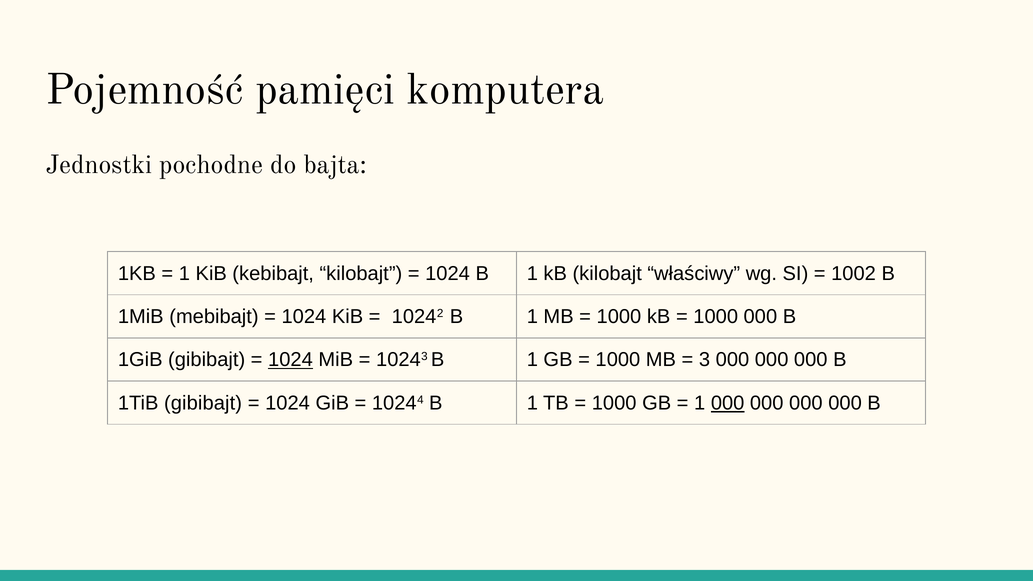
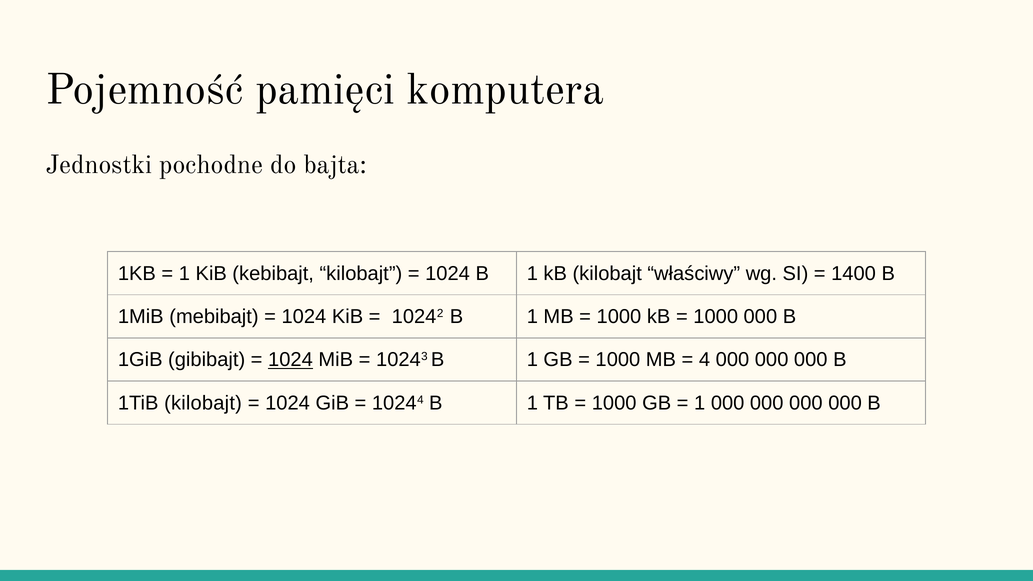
1002: 1002 -> 1400 (854, 273)
3: 3 -> 4 (705, 360)
1TiB gibibajt: gibibajt -> kilobajt (203, 403)
000 underline: present -> none (728, 403)
